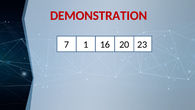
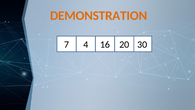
DEMONSTRATION colour: red -> orange (99, 16)
1: 1 -> 4 (86, 44)
23: 23 -> 30 (142, 44)
